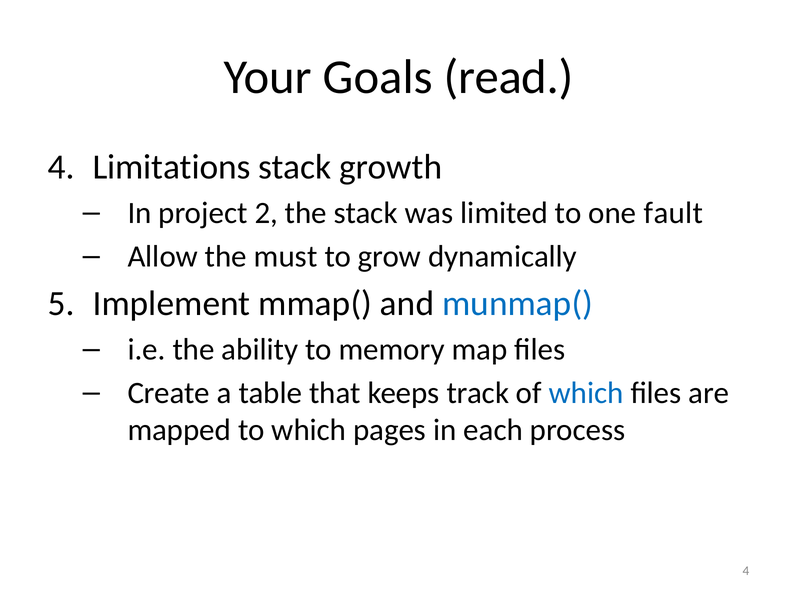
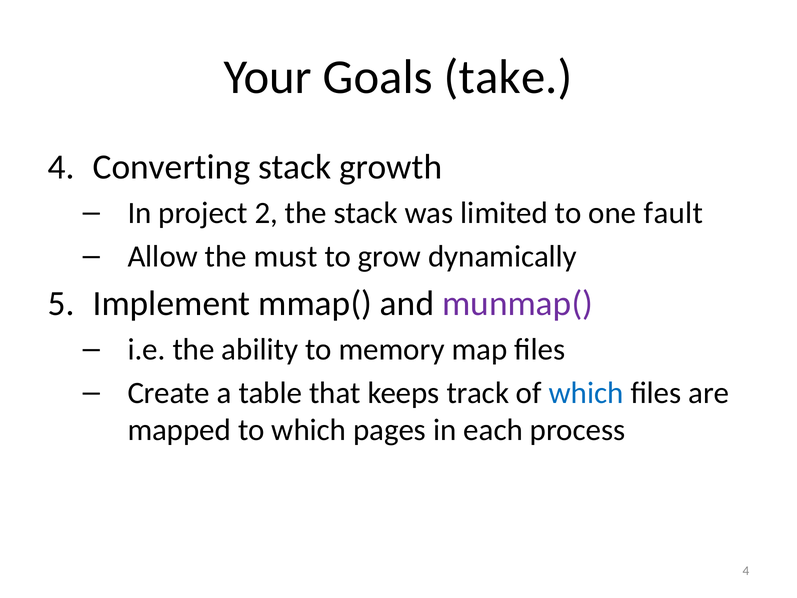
read: read -> take (508, 77)
Limitations: Limitations -> Converting (171, 167)
munmap( colour: blue -> purple (518, 304)
